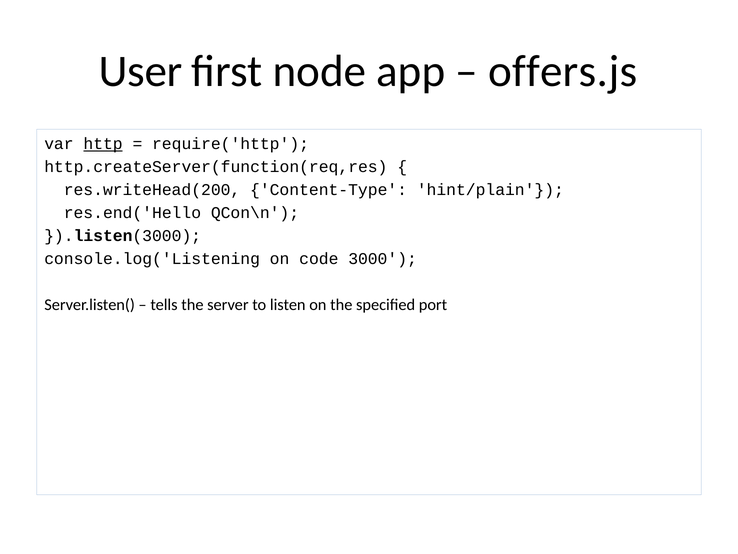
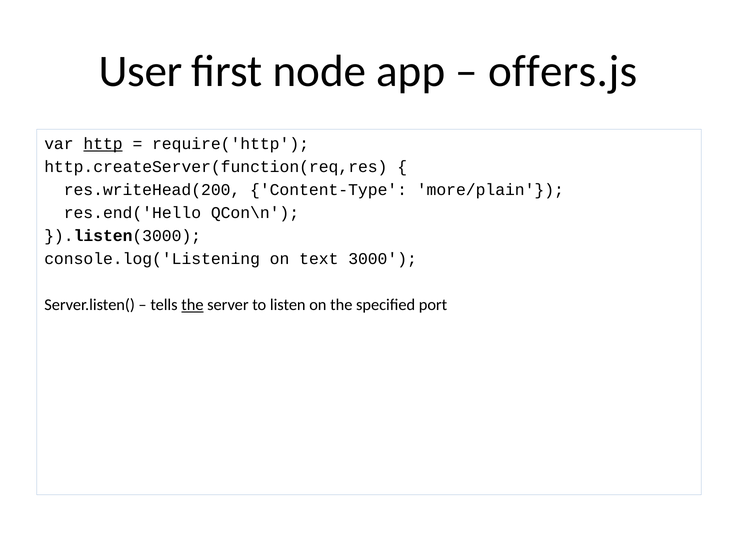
hint/plain: hint/plain -> more/plain (490, 190)
code: code -> text (319, 259)
the underline: none -> present (192, 304)
